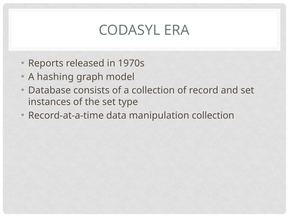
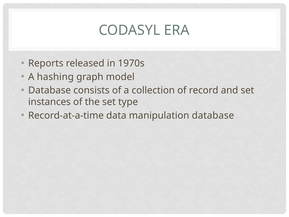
manipulation collection: collection -> database (213, 115)
